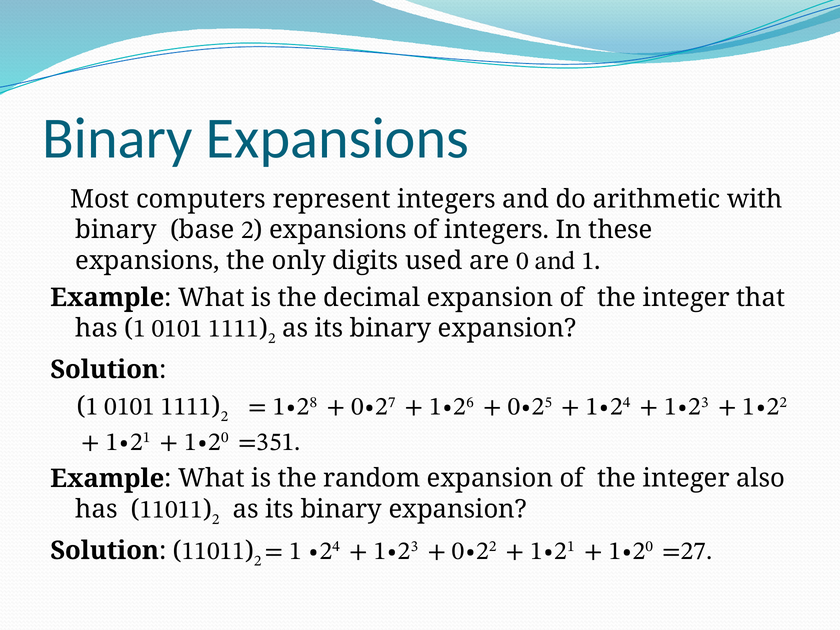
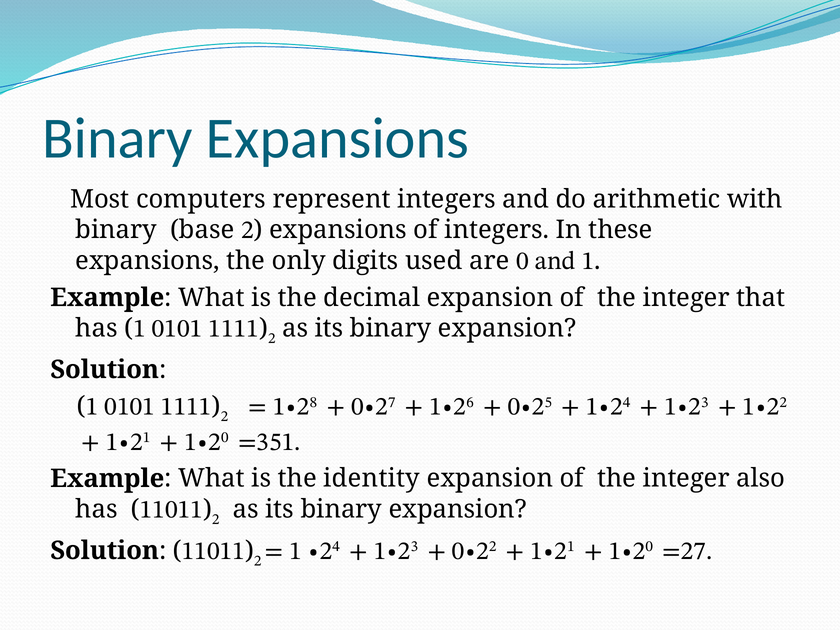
random: random -> identity (372, 479)
